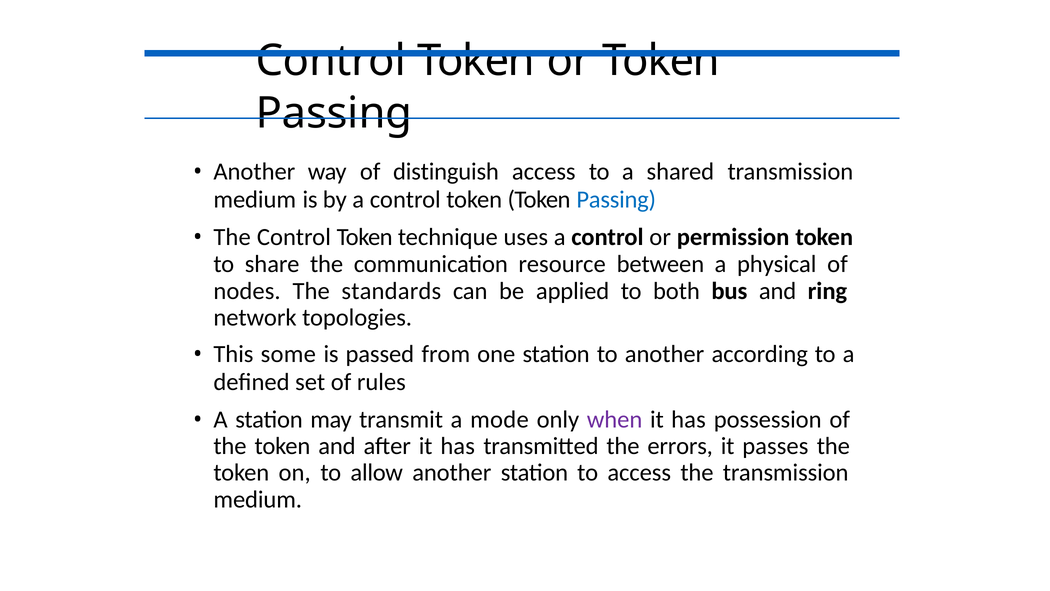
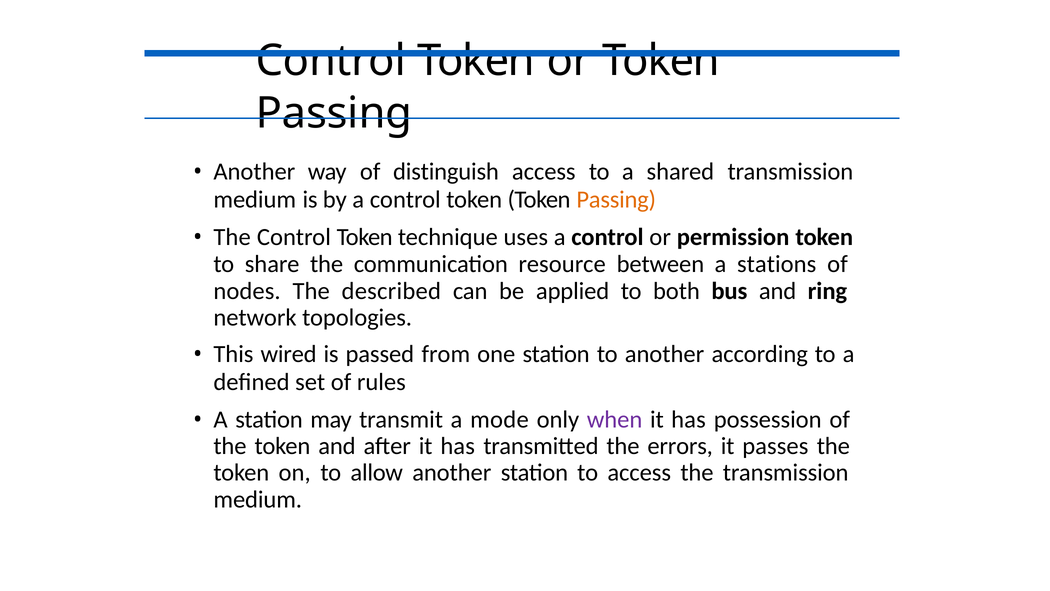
Passing colour: blue -> orange (616, 200)
physical: physical -> stations (777, 264)
standards: standards -> described (391, 291)
some: some -> wired (289, 354)
